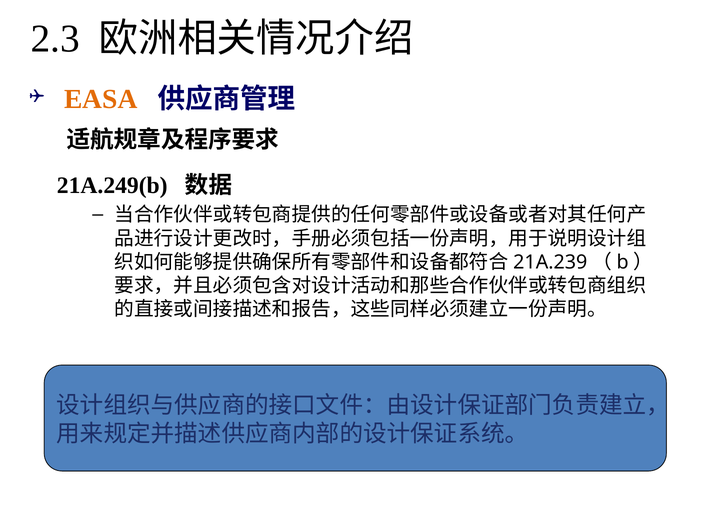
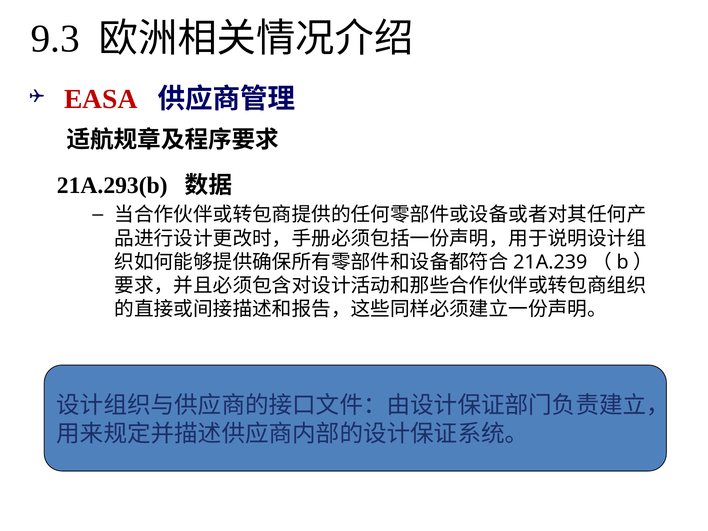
2.3: 2.3 -> 9.3 (55, 39)
EASA colour: orange -> red (101, 99)
21A.249(b: 21A.249(b -> 21A.293(b (112, 185)
